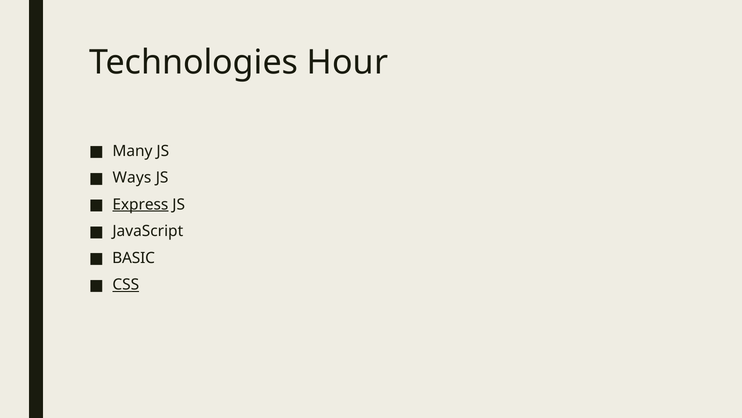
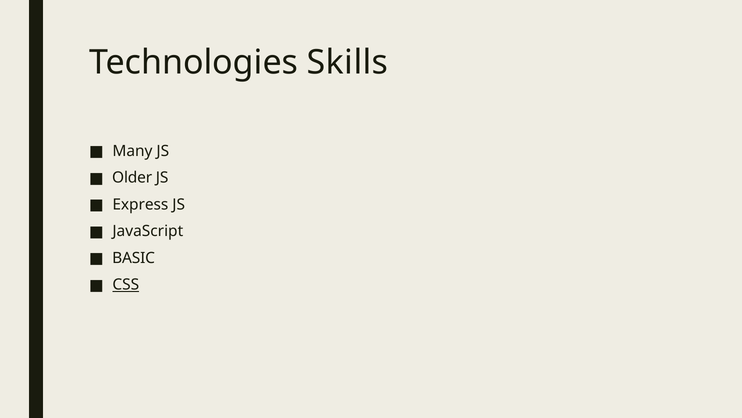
Hour: Hour -> Skills (347, 62)
Ways: Ways -> Older (132, 178)
Express underline: present -> none (140, 204)
